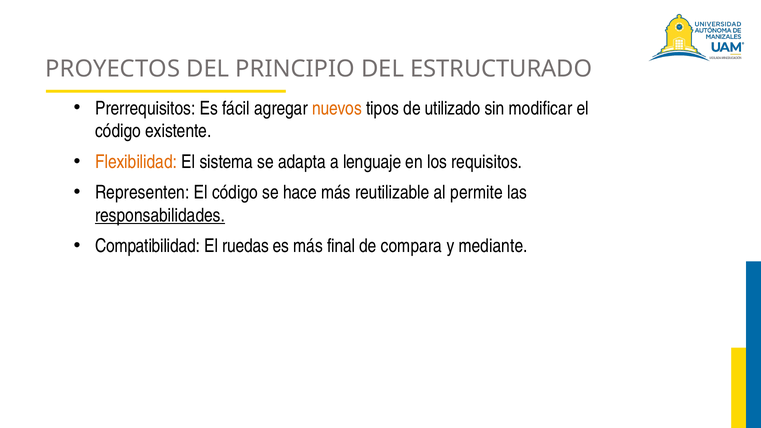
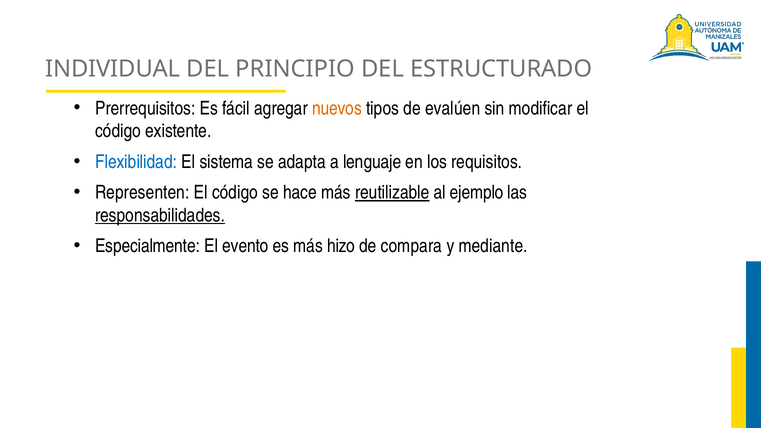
PROYECTOS: PROYECTOS -> INDIVIDUAL (113, 69)
utilizado: utilizado -> evalúen (453, 108)
Flexibilidad colour: orange -> blue (136, 162)
reutilizable underline: none -> present (392, 193)
permite: permite -> ejemplo (477, 193)
Compatibilidad: Compatibilidad -> Especialmente (148, 246)
ruedas: ruedas -> evento (245, 246)
final: final -> hizo (341, 246)
